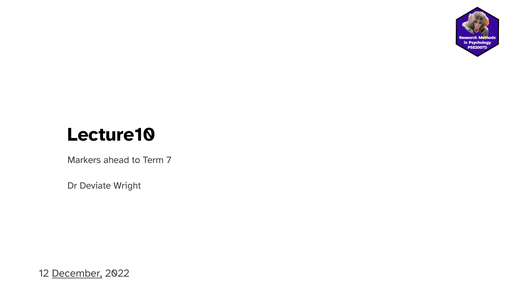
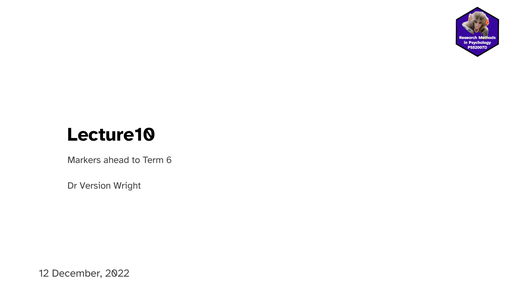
7: 7 -> 6 (169, 160)
Deviate: Deviate -> Version (95, 186)
December underline: present -> none (77, 274)
